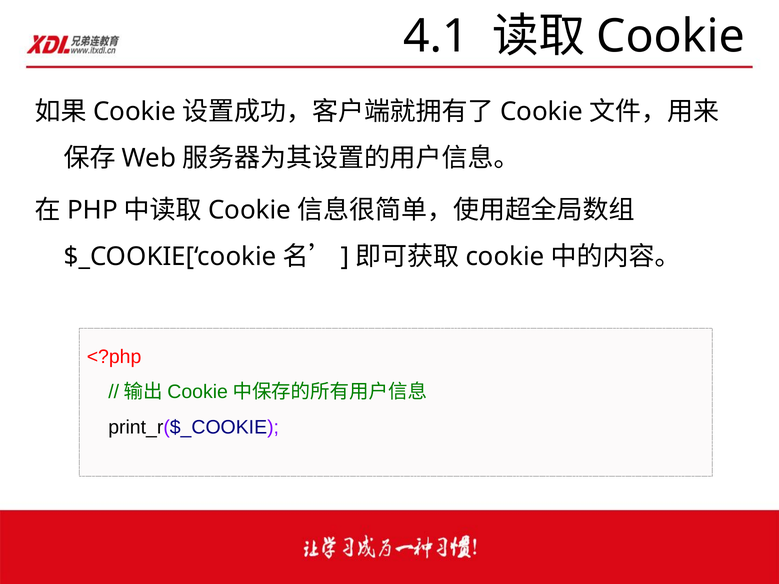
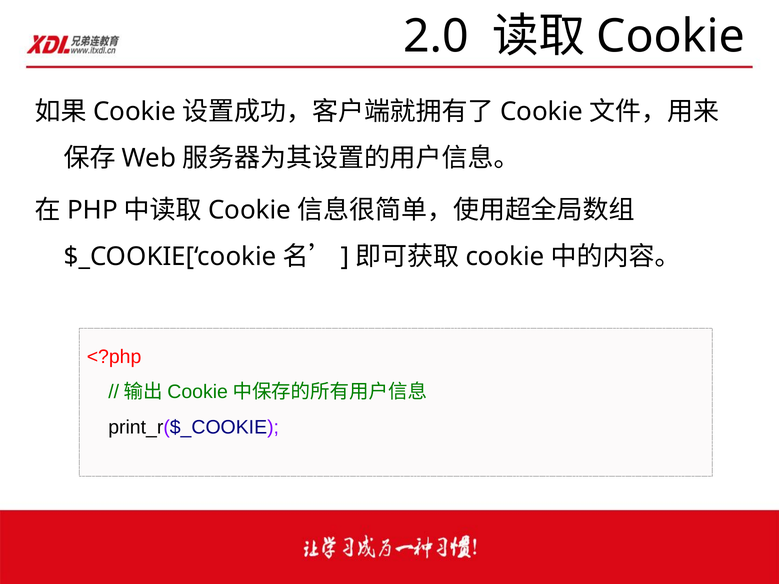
4.1: 4.1 -> 2.0 (436, 37)
